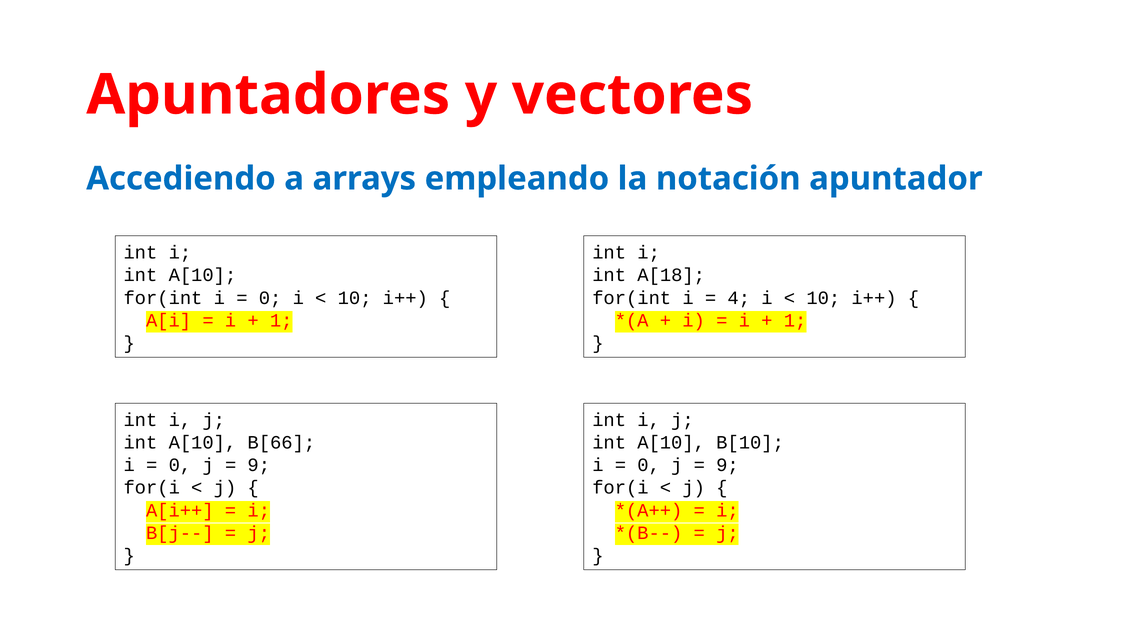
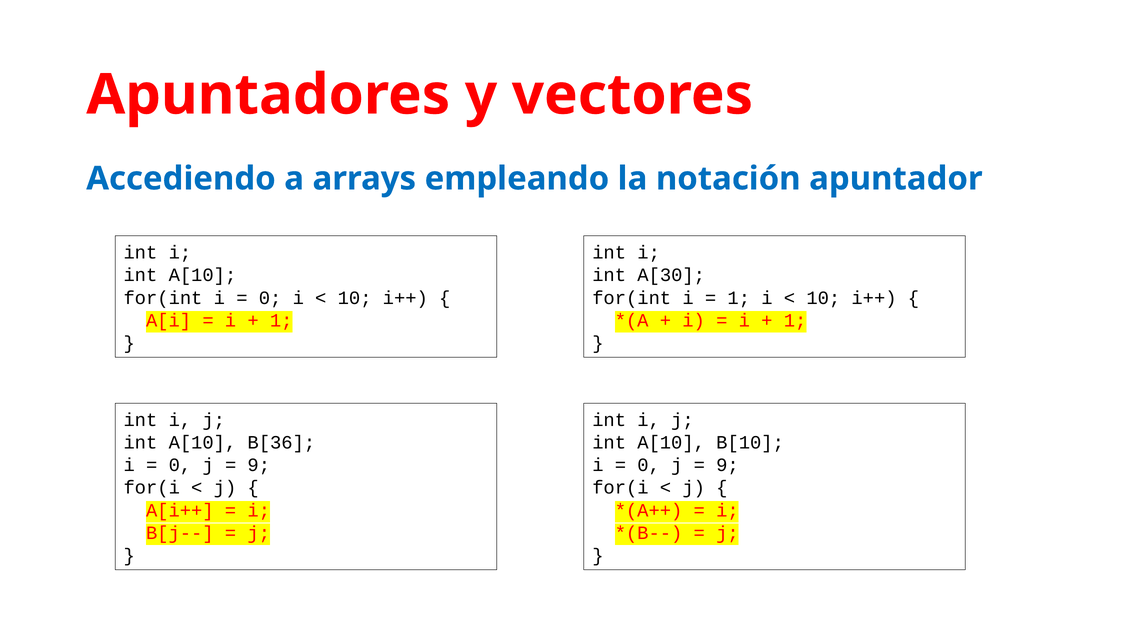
A[18: A[18 -> A[30 (671, 275)
4: 4 -> 1 (739, 298)
B[66: B[66 -> B[36 (281, 443)
